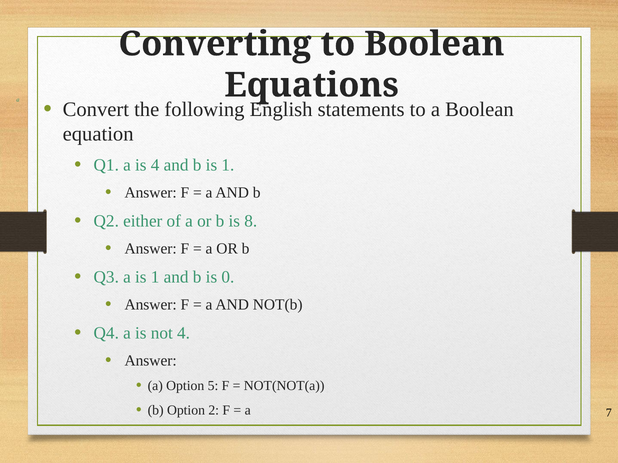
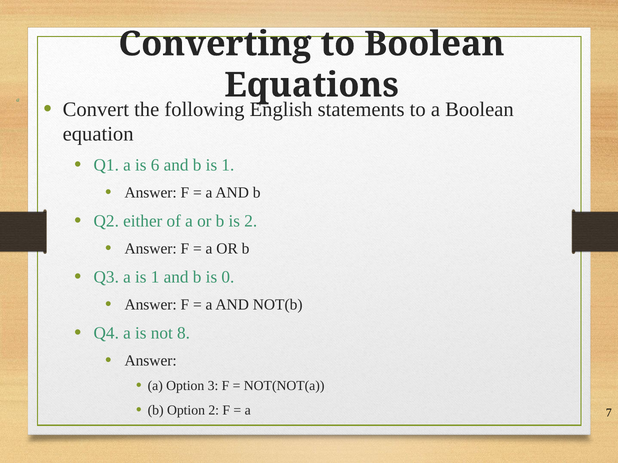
is 4: 4 -> 6 (155, 165)
is 8: 8 -> 2 (251, 221)
not 4: 4 -> 8 (184, 333)
5: 5 -> 3 (213, 386)
